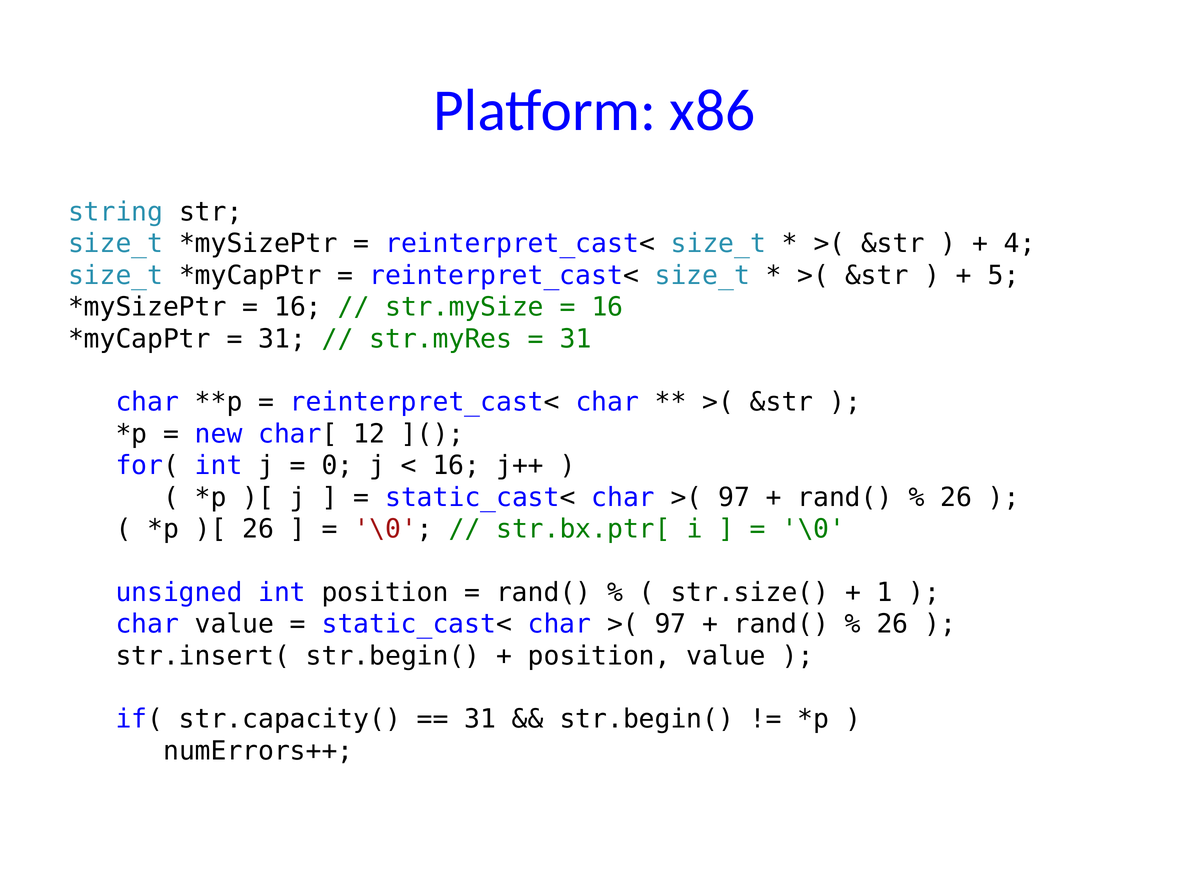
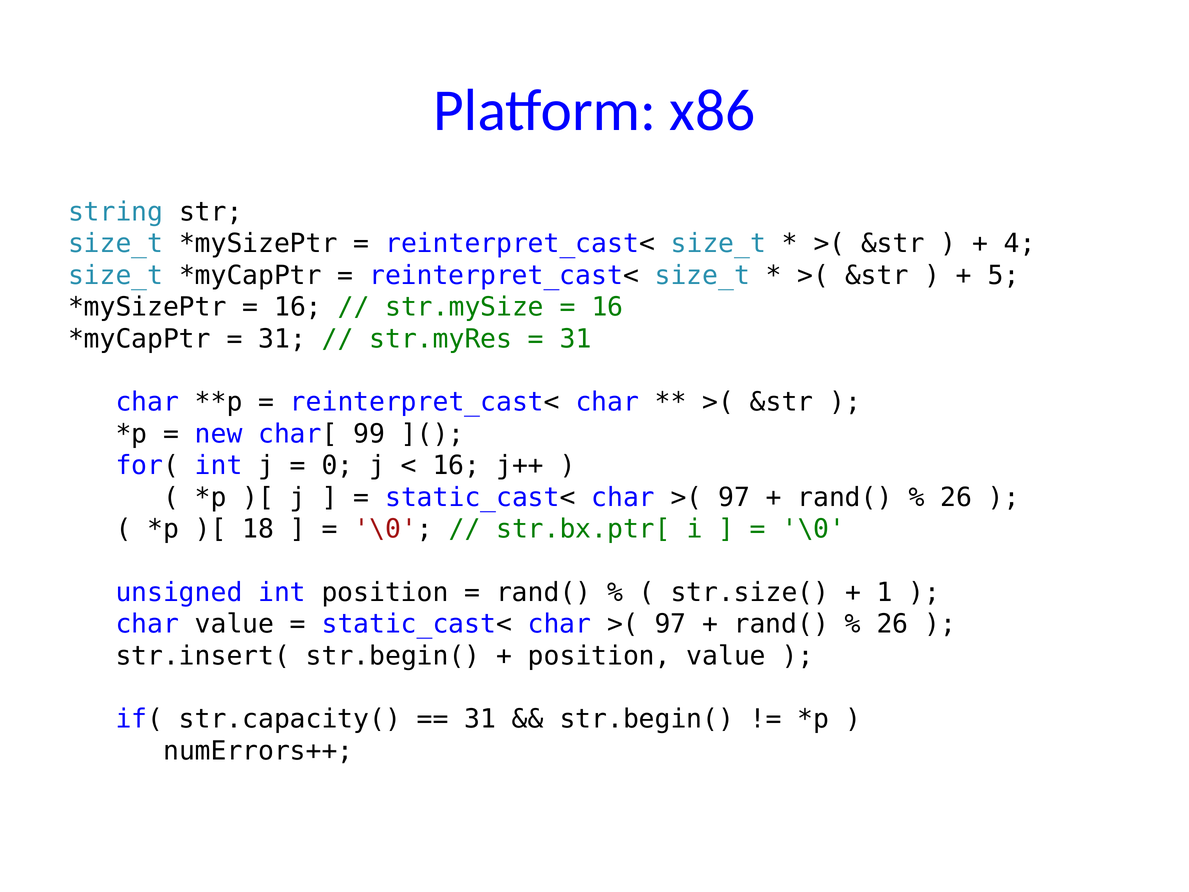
12: 12 -> 99 (369, 434)
26: 26 -> 18 (258, 529)
